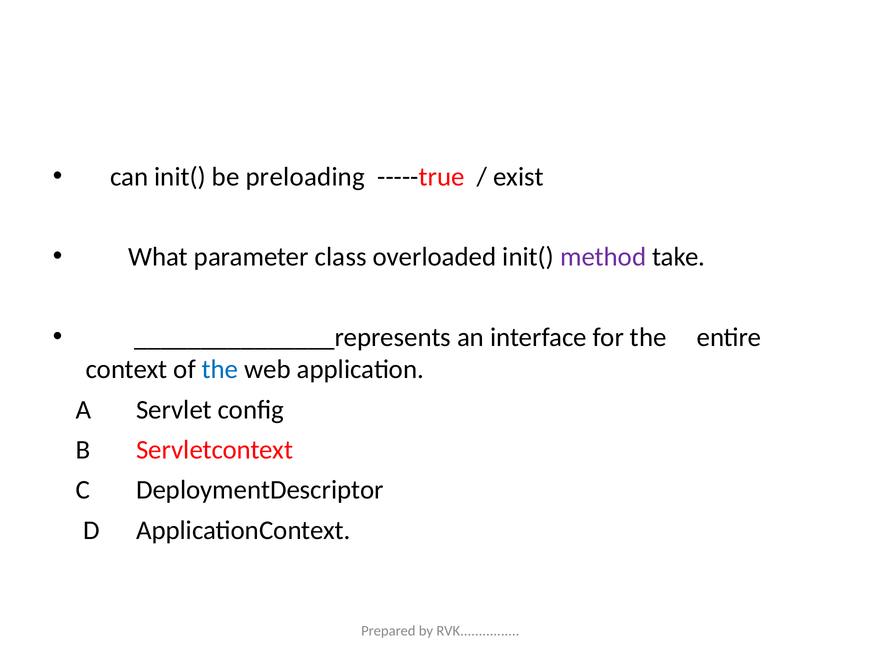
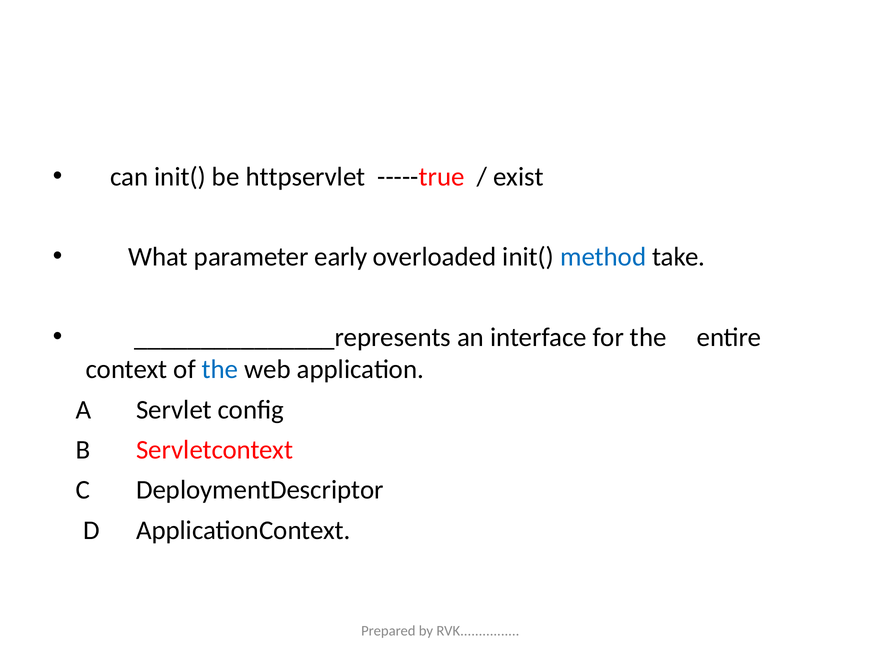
preloading: preloading -> httpservlet (305, 177)
class: class -> early (341, 257)
method colour: purple -> blue (603, 257)
